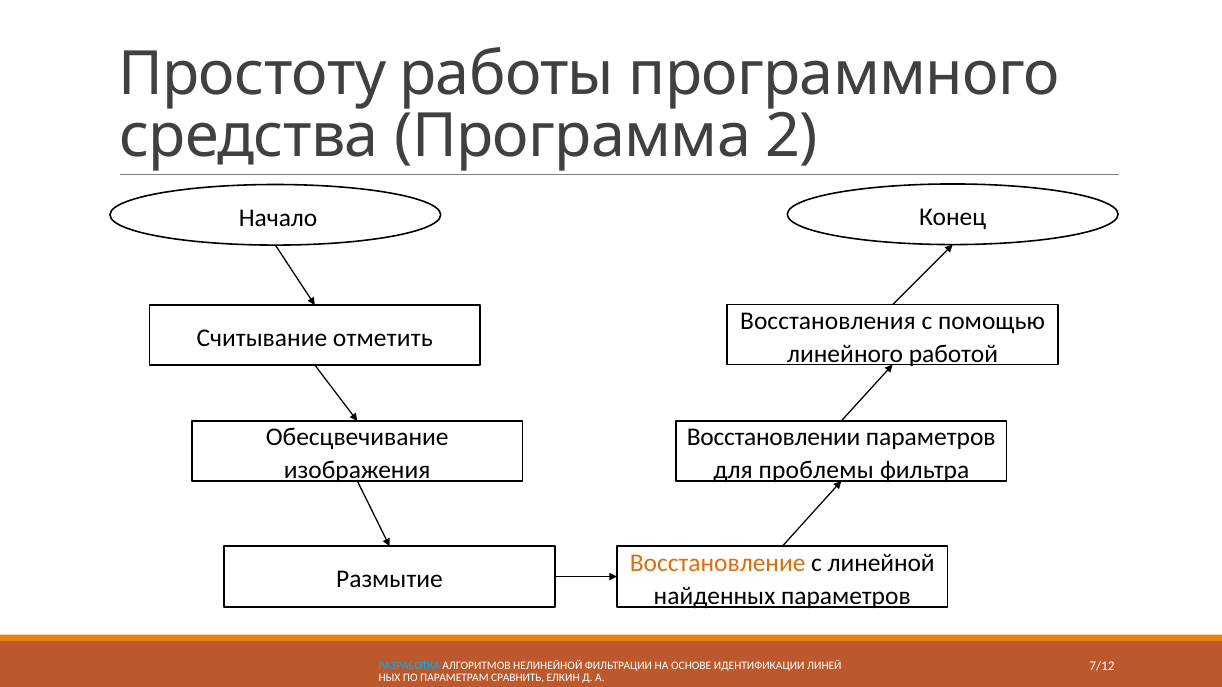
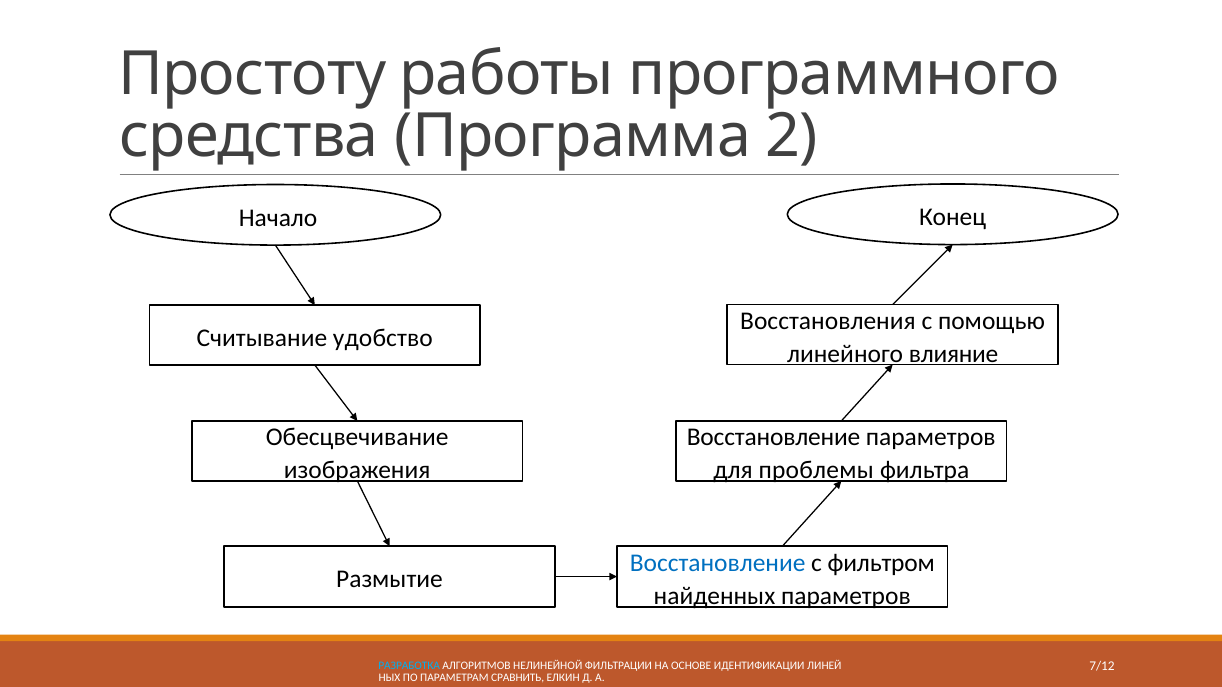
отметить: отметить -> удобство (383, 338)
работой: работой -> влияние (954, 354)
Восстановлении: Восстановлении -> Восстановление (774, 438)
Восстановление colour: orange -> blue (718, 563)
линейной: линейной -> фильтром (881, 563)
